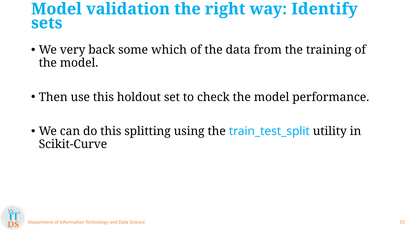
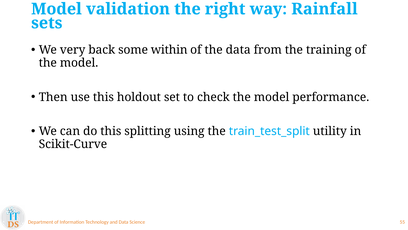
Identify: Identify -> Rainfall (325, 9)
which: which -> within (169, 50)
